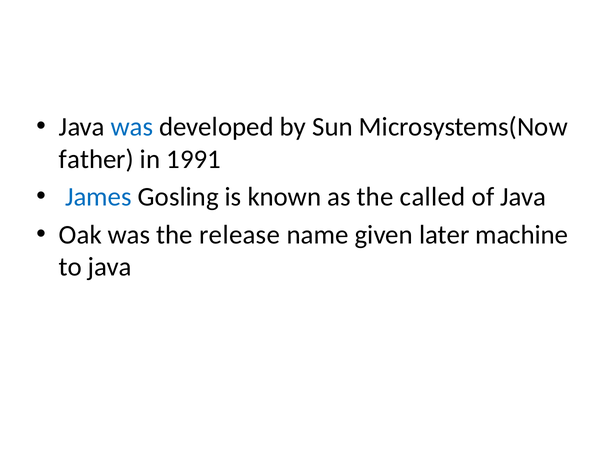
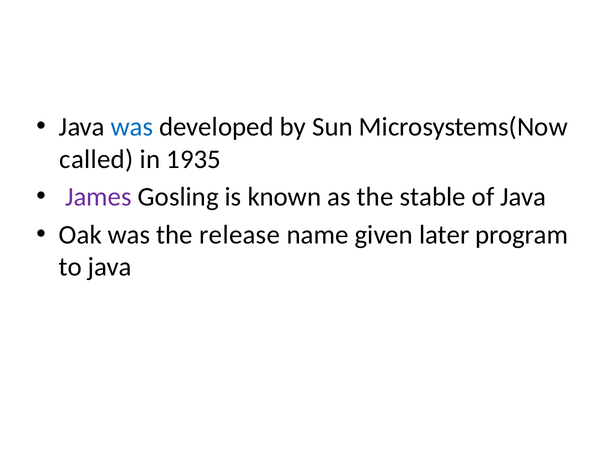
father: father -> called (96, 159)
1991: 1991 -> 1935 (194, 159)
James colour: blue -> purple (98, 197)
called: called -> stable (433, 197)
machine: machine -> program (522, 235)
